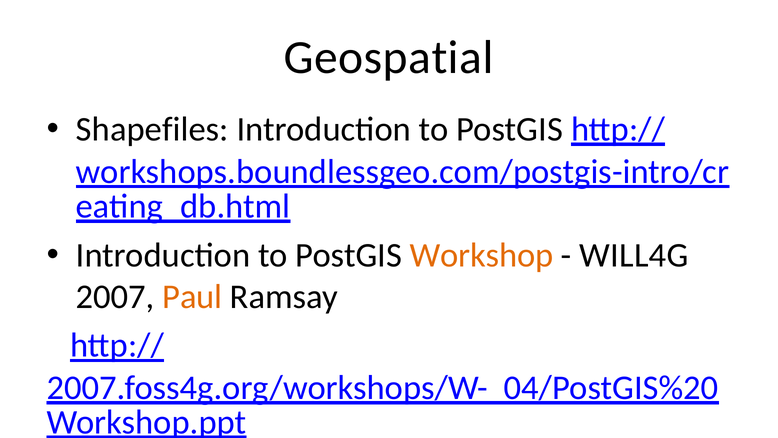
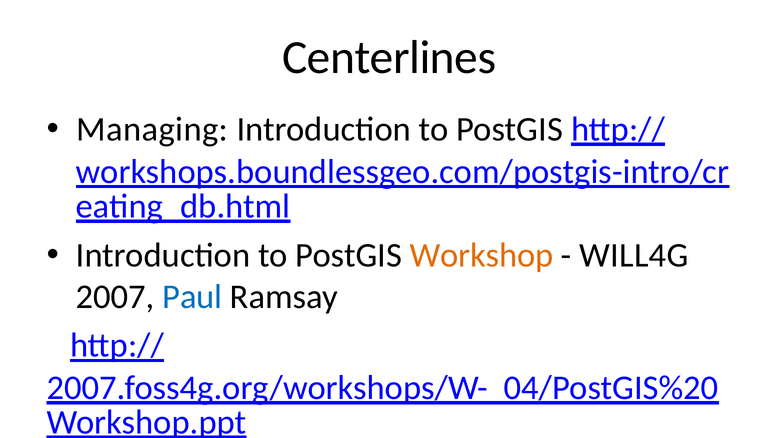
Geospatial: Geospatial -> Centerlines (389, 57)
Shapefiles: Shapefiles -> Managing (152, 129)
Paul colour: orange -> blue (192, 297)
